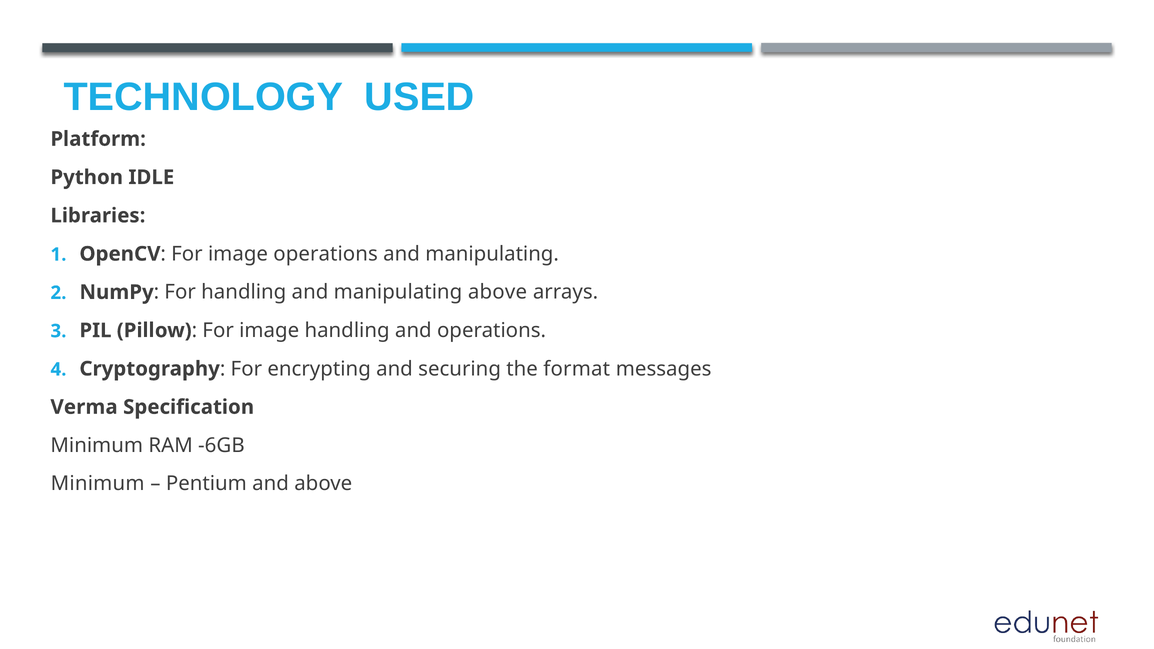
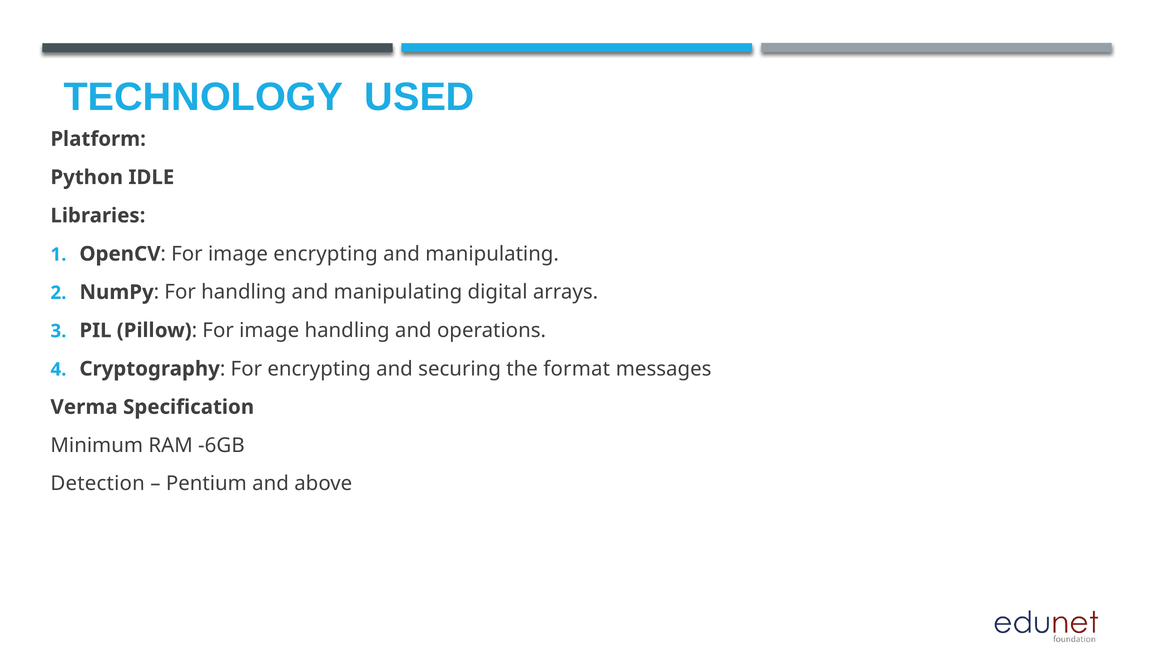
image operations: operations -> encrypting (326, 254)
manipulating above: above -> digital (498, 292)
Minimum: Minimum -> Detection (98, 484)
